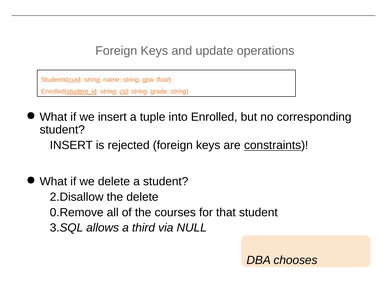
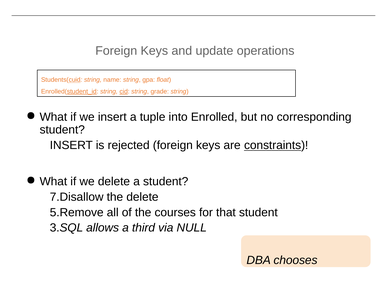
2.Disallow: 2.Disallow -> 7.Disallow (77, 197)
0.Remove: 0.Remove -> 5.Remove (77, 213)
